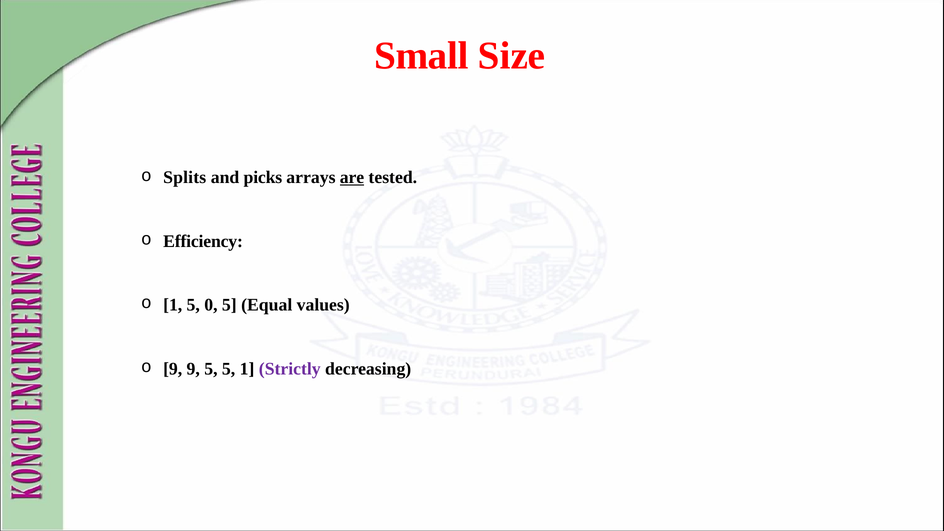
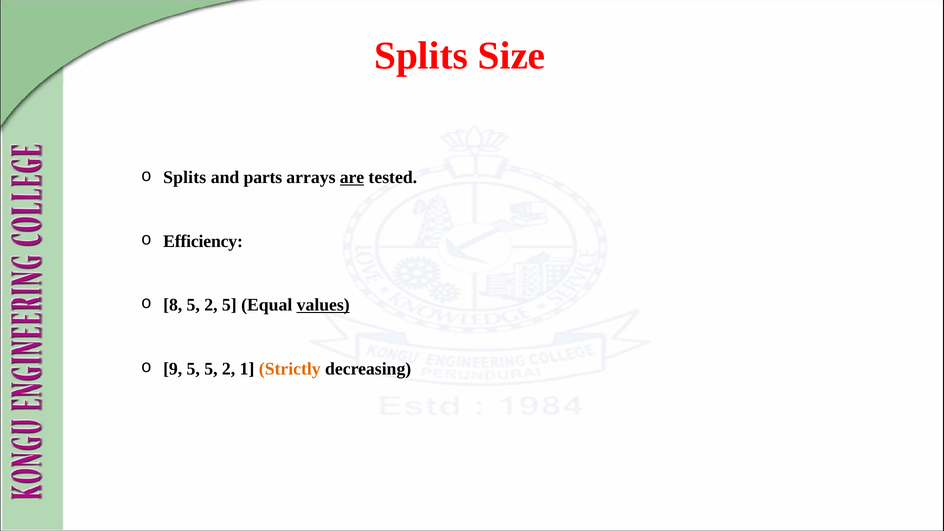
Small: Small -> Splits (421, 56)
picks: picks -> parts (263, 178)
1: 1 -> 8 (173, 305)
0: 0 -> 2 (211, 305)
values underline: none -> present (323, 305)
9 9: 9 -> 5 (193, 369)
5: 5 -> 2 (229, 369)
Strictly colour: purple -> orange (290, 369)
